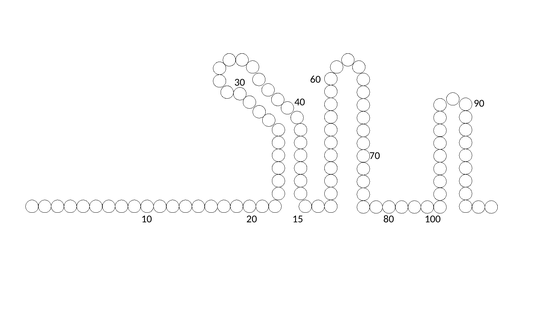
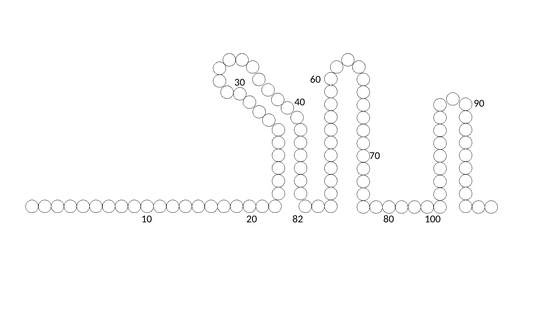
15: 15 -> 82 (298, 219)
